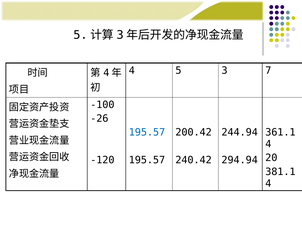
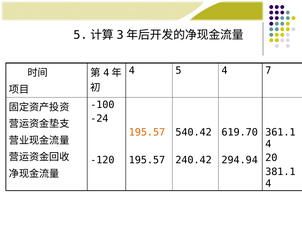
5 3: 3 -> 4 (224, 70)
-26: -26 -> -24 (99, 118)
195.57 colour: blue -> orange (147, 132)
200.42: 200.42 -> 540.42 (194, 132)
244.94: 244.94 -> 619.70 (240, 132)
